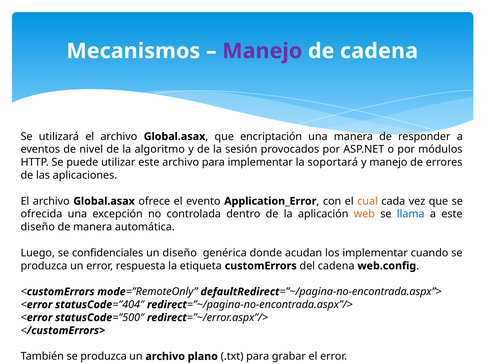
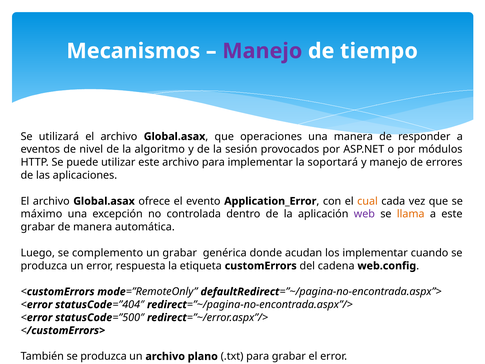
de cadena: cadena -> tiempo (379, 51)
encriptación: encriptación -> operaciones (271, 136)
ofrecida: ofrecida -> máximo (41, 214)
web colour: orange -> purple (364, 214)
llama colour: blue -> orange (411, 214)
diseño: diseño -> grabar (38, 227)
confidenciales: confidenciales -> complemento (108, 253)
un diseño: diseño -> grabar (180, 253)
